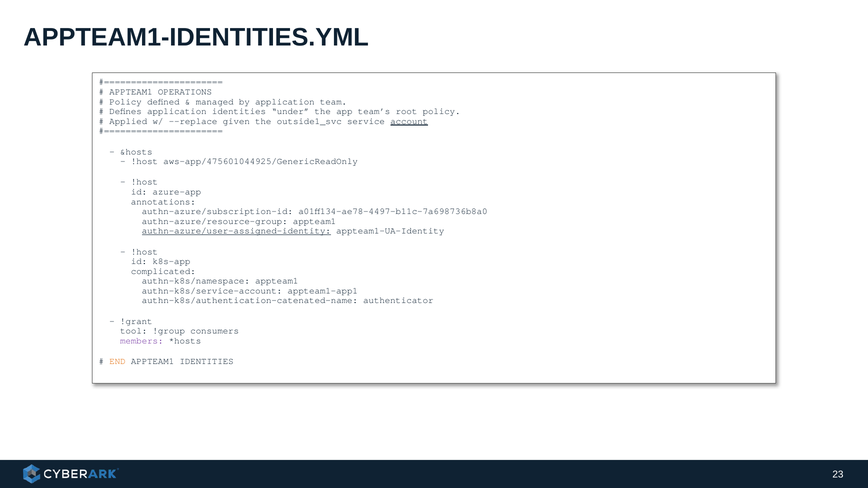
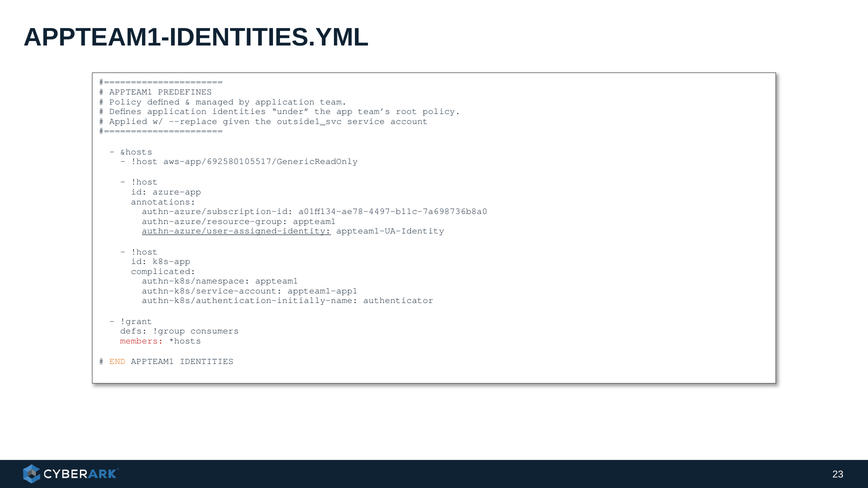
OPERATIONS: OPERATIONS -> PREDEFINES (185, 92)
account underline: present -> none (409, 121)
aws-app/475601044925/GenericReadOnly: aws-app/475601044925/GenericReadOnly -> aws-app/692580105517/GenericReadOnly (261, 161)
authn-k8s/authentication-catenated-name: authn-k8s/authentication-catenated-name -> authn-k8s/authentication-initially-name (250, 301)
tool: tool -> defs (134, 331)
members colour: purple -> red (142, 341)
